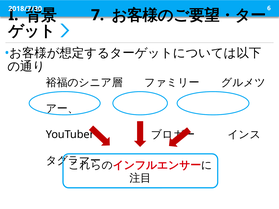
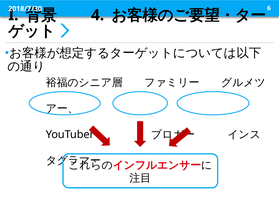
7: 7 -> 4 (98, 15)
